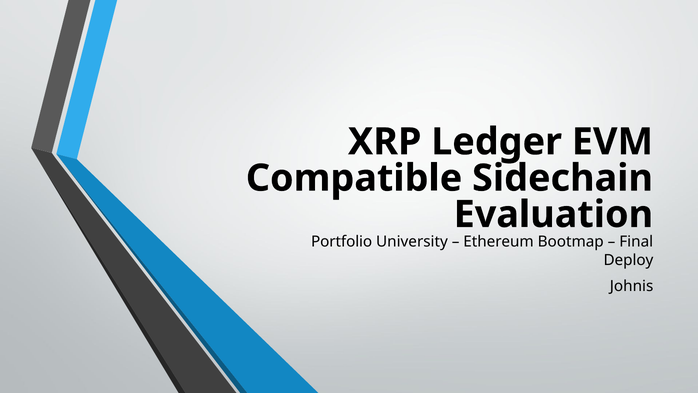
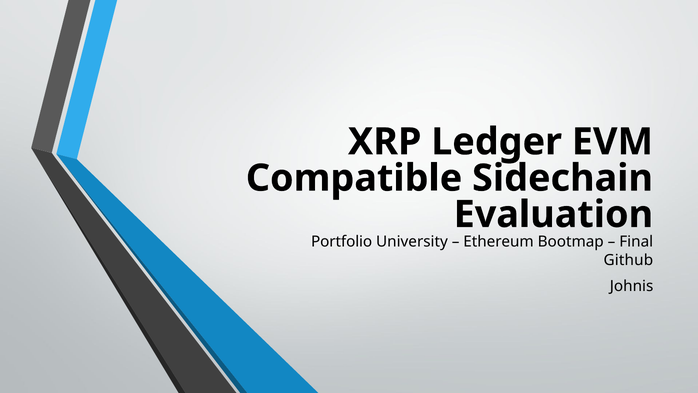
Deploy: Deploy -> Github (628, 260)
